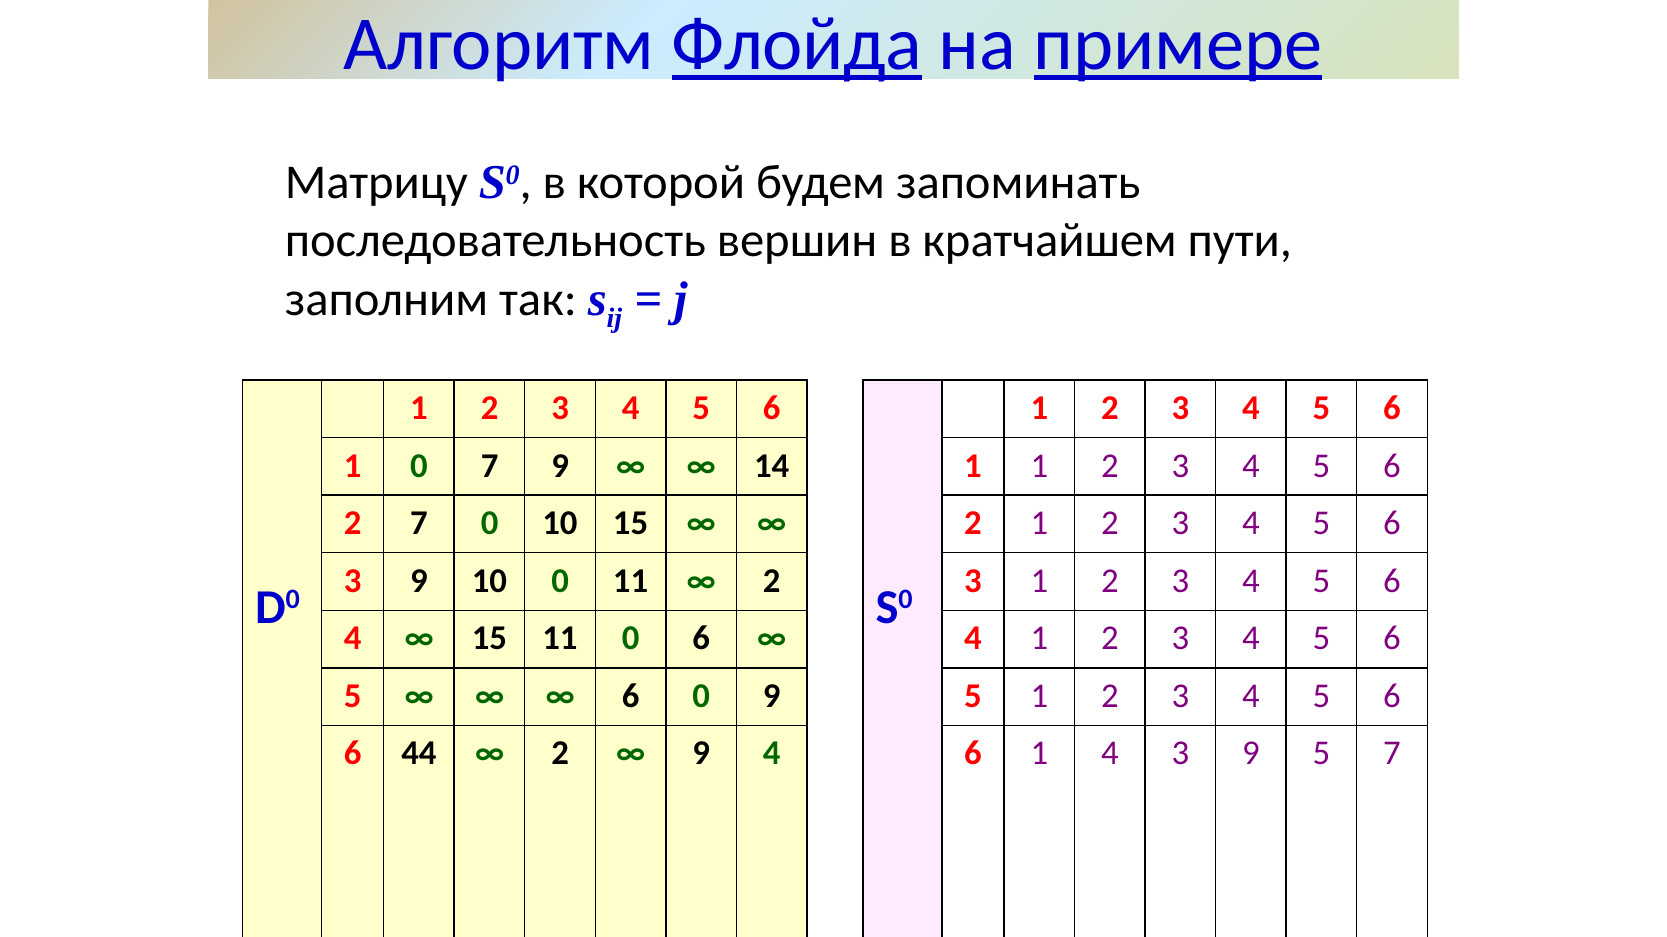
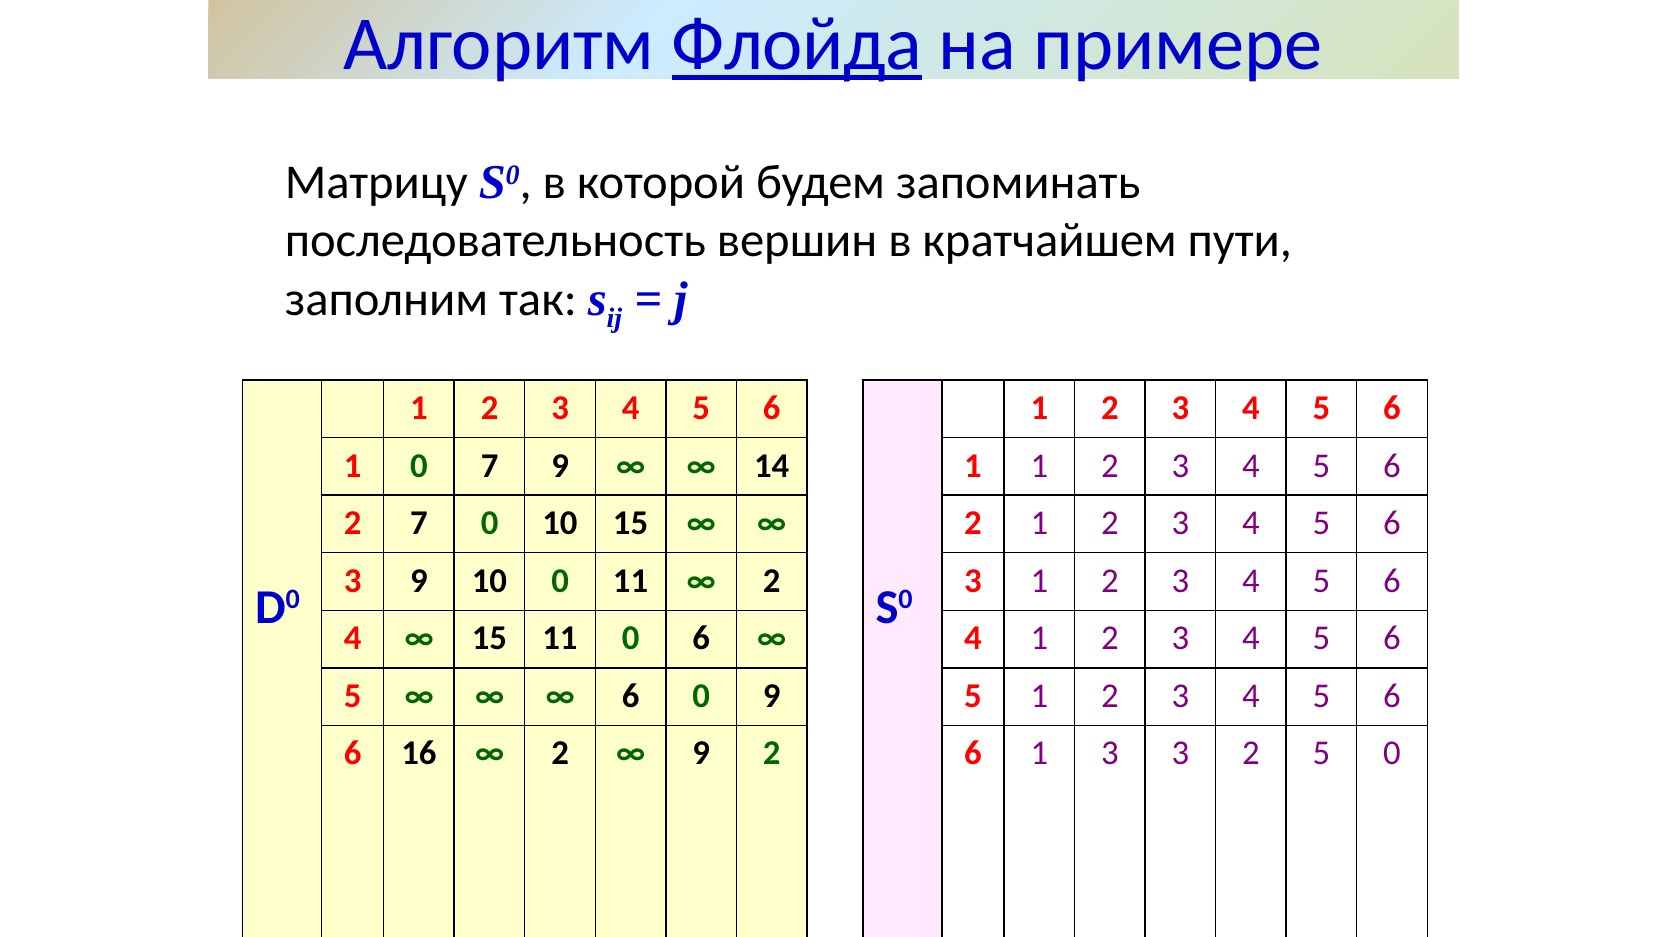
примере underline: present -> none (1178, 45)
44: 44 -> 16 (419, 754)
9 4: 4 -> 2 (772, 754)
1 4: 4 -> 3 (1110, 754)
9: 9 -> 2 (1251, 754)
5 7: 7 -> 0 (1392, 754)
